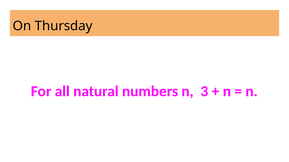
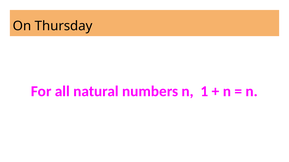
3: 3 -> 1 (204, 92)
